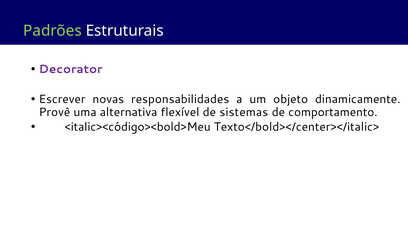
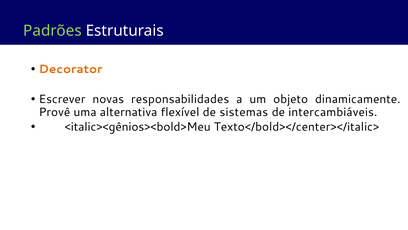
Decorator colour: purple -> orange (71, 69)
comportamento: comportamento -> intercambiáveis (333, 112)
<italic><código><bold>Meu: <italic><código><bold>Meu -> <italic><gênios><bold>Meu (138, 127)
